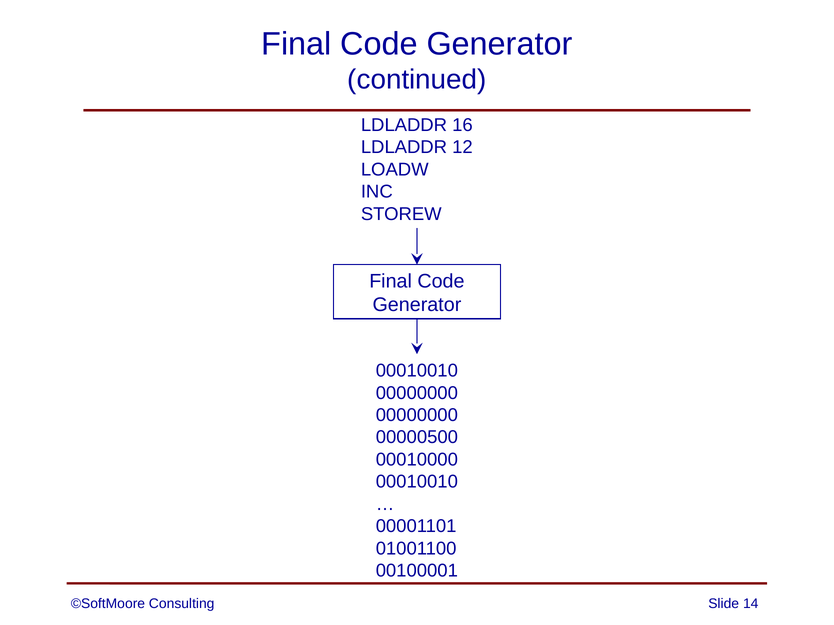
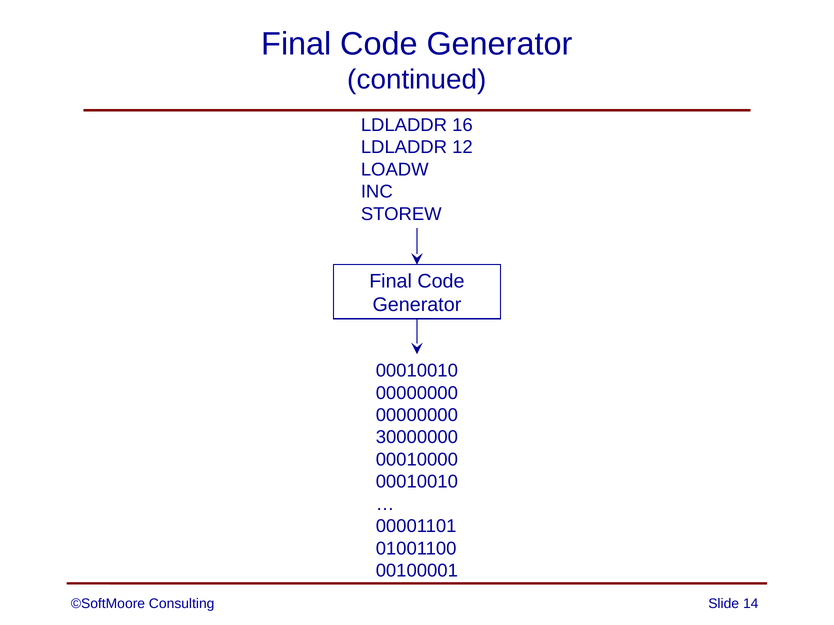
00000500: 00000500 -> 30000000 (417, 438)
